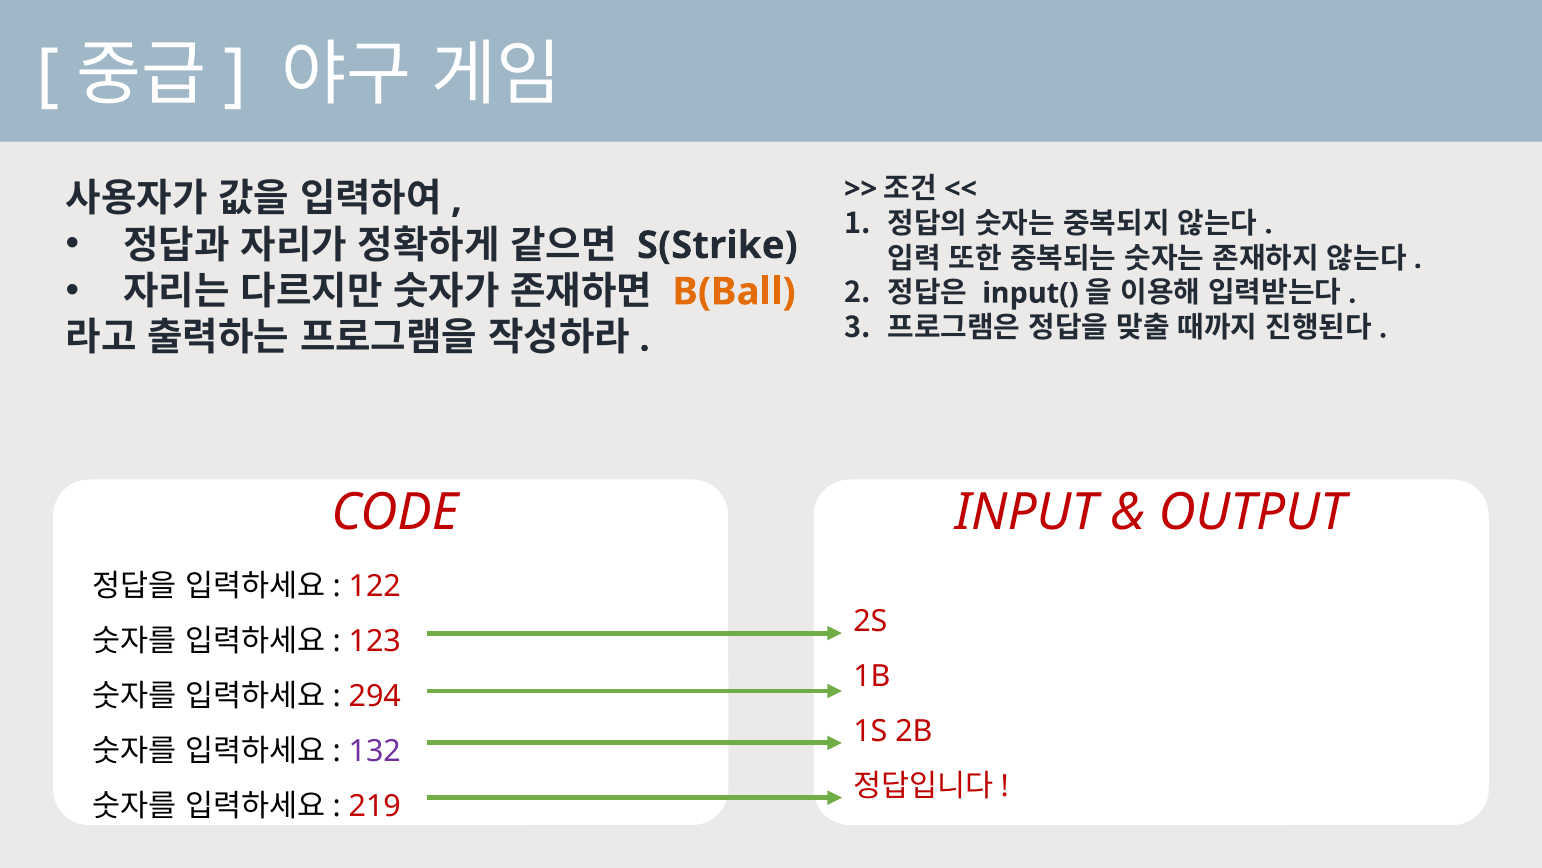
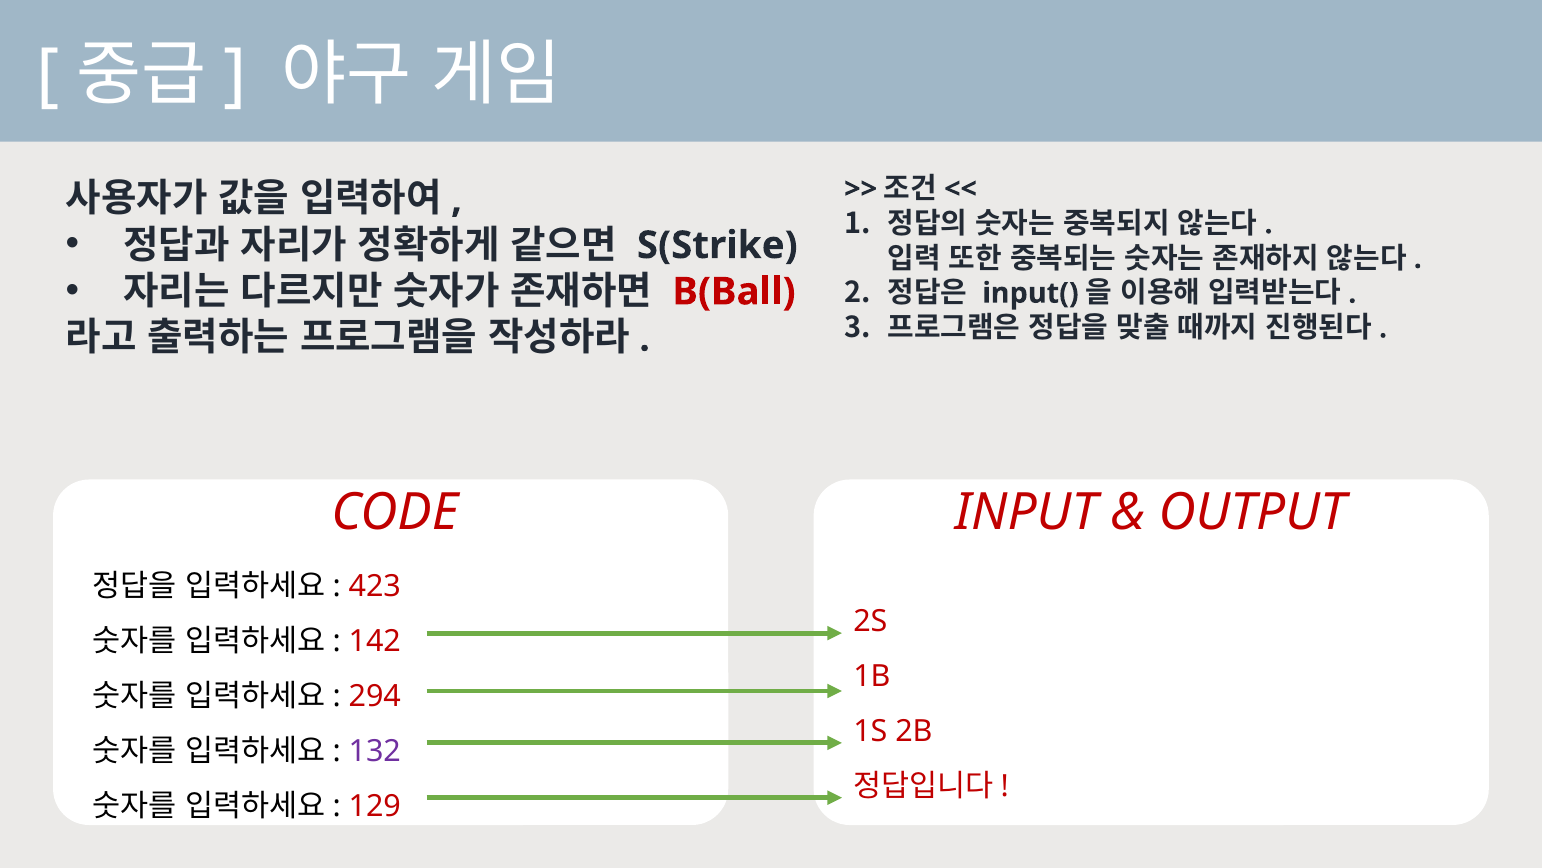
B(Ball colour: orange -> red (734, 291)
122: 122 -> 423 (375, 586)
123: 123 -> 142 (375, 641)
219: 219 -> 129 (375, 806)
